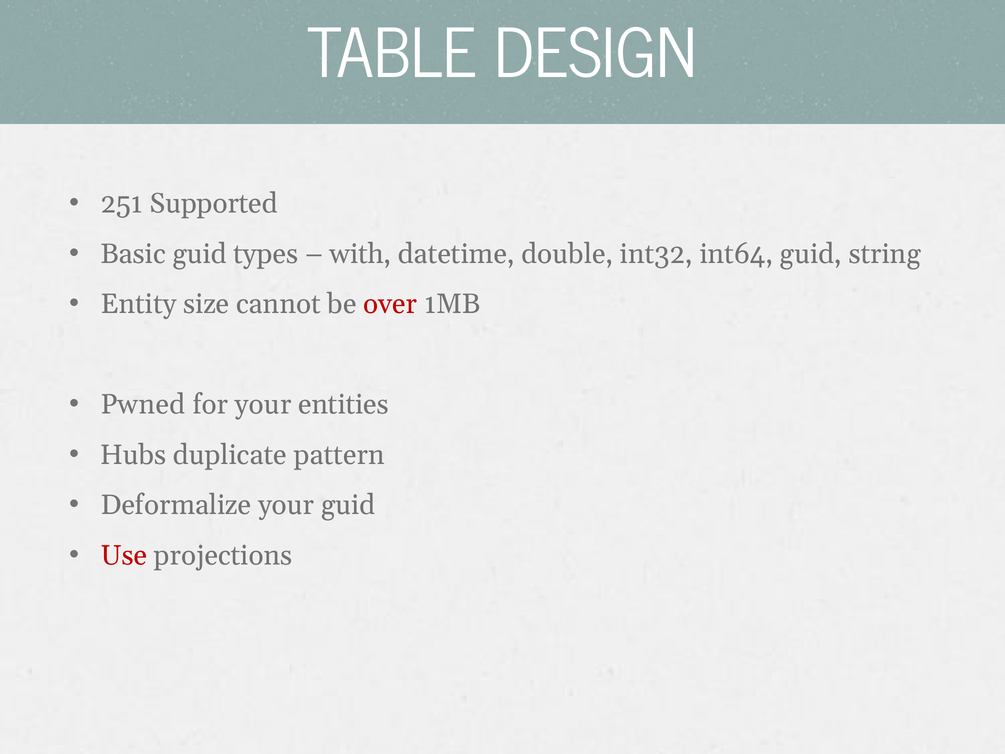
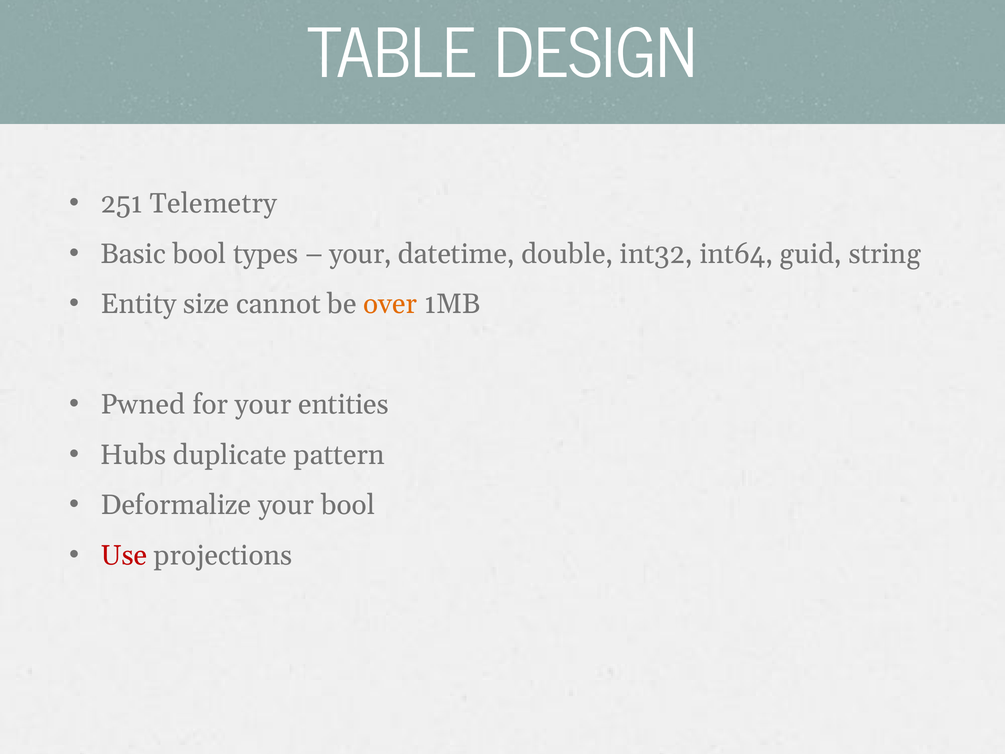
Supported: Supported -> Telemetry (213, 204)
Basic guid: guid -> bool (199, 254)
with: with -> your (360, 254)
over colour: red -> orange (390, 304)
your guid: guid -> bool (348, 505)
